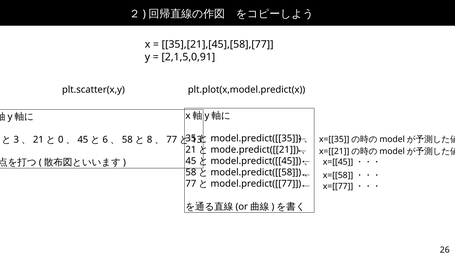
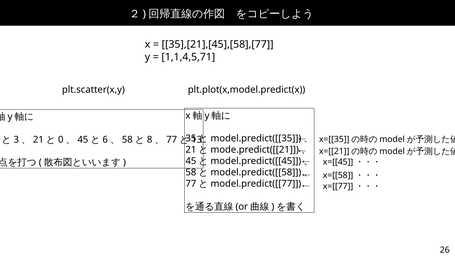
2,1,5,0,91: 2,1,5,0,91 -> 1,1,4,5,71 (188, 57)
